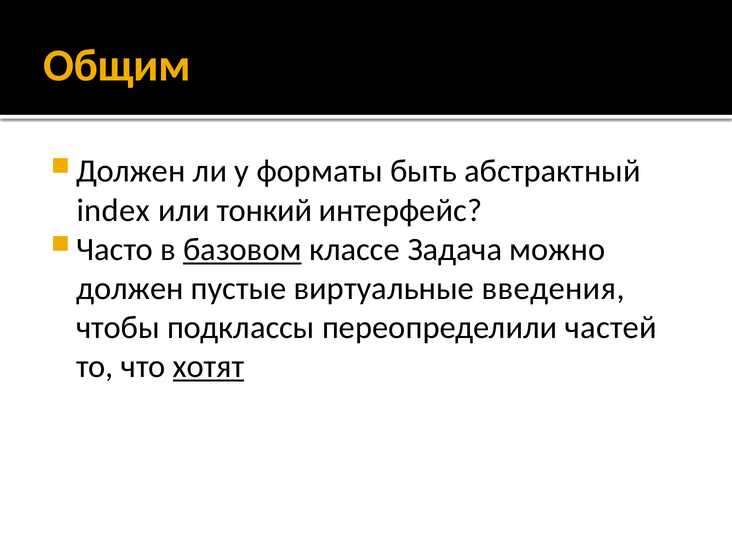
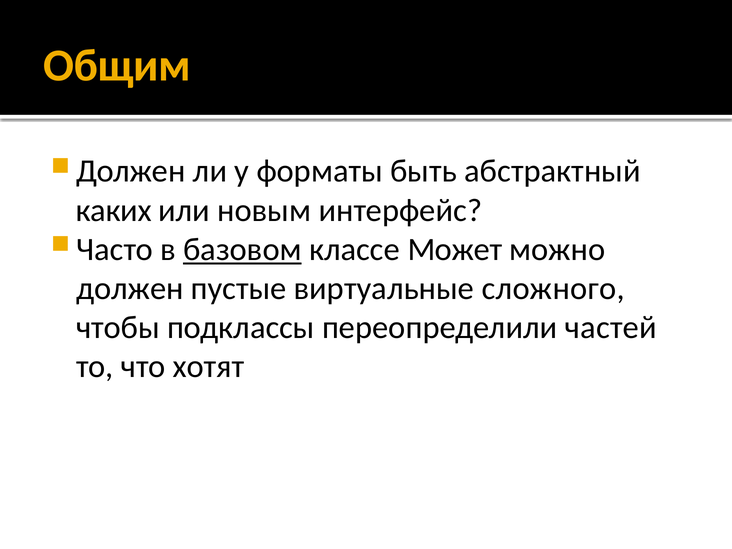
index: index -> каких (114, 210)
тонкий: тонкий -> новым (264, 210)
Задача: Задача -> Может (455, 249)
введения: введения -> сложного (553, 288)
хотят underline: present -> none (209, 366)
